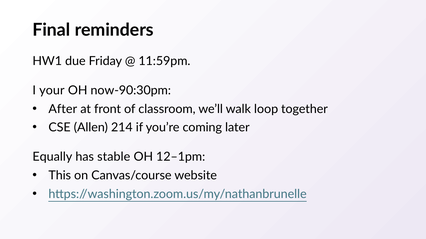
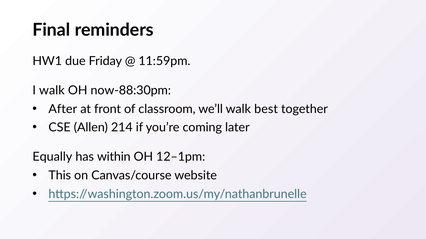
I your: your -> walk (52, 91)
now-90:30pm: now-90:30pm -> now-88:30pm (131, 91)
loop: loop -> best (266, 109)
stable: stable -> within (114, 157)
